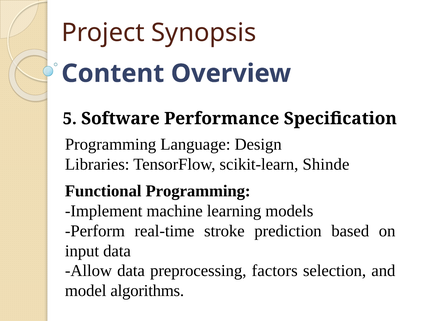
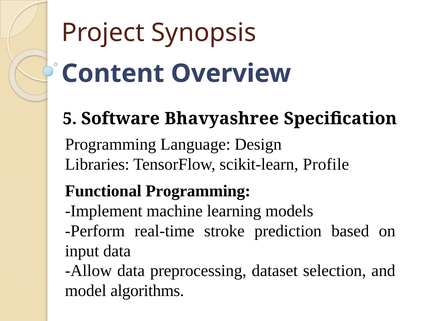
Performance: Performance -> Bhavyashree (222, 119)
Shinde: Shinde -> Profile (326, 164)
factors: factors -> dataset (275, 271)
